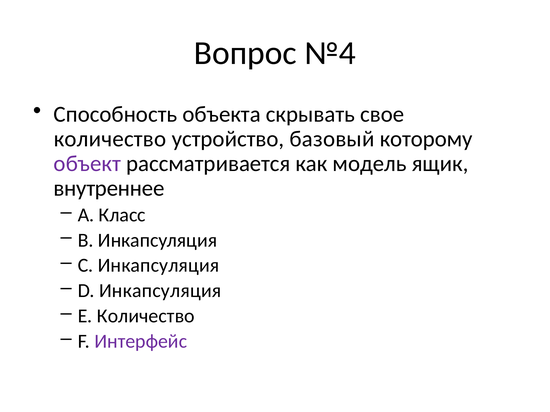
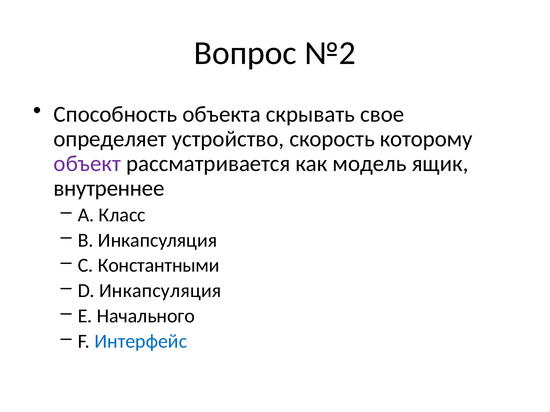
№4: №4 -> №2 (330, 53)
количество: количество -> определяет (110, 139)
базовый: базовый -> скорость (332, 139)
C Инкапсуляция: Инкапсуляция -> Константными (159, 266)
E Количество: Количество -> Начального (146, 316)
Интерфейс colour: purple -> blue (141, 342)
